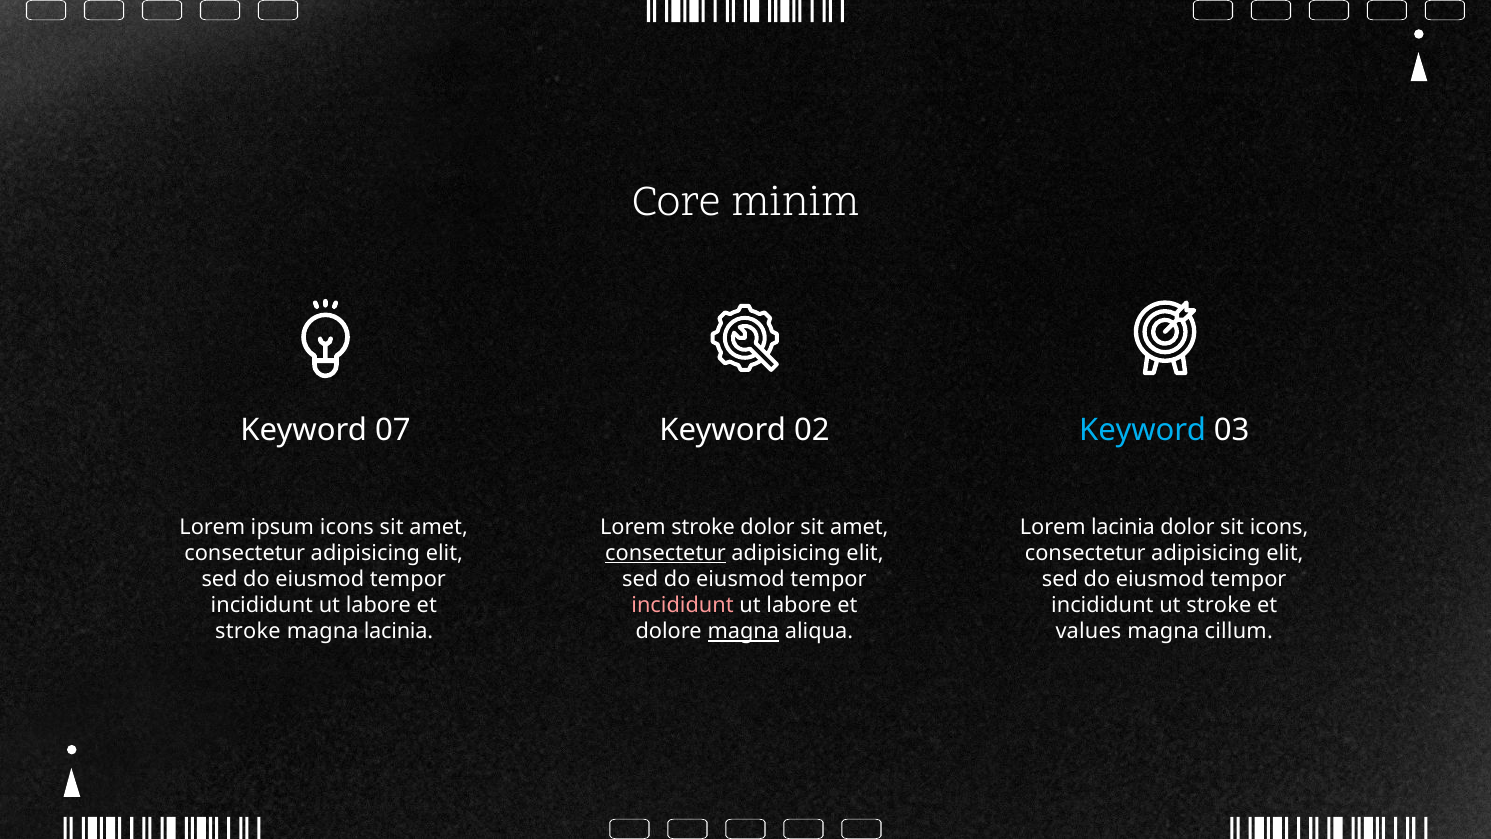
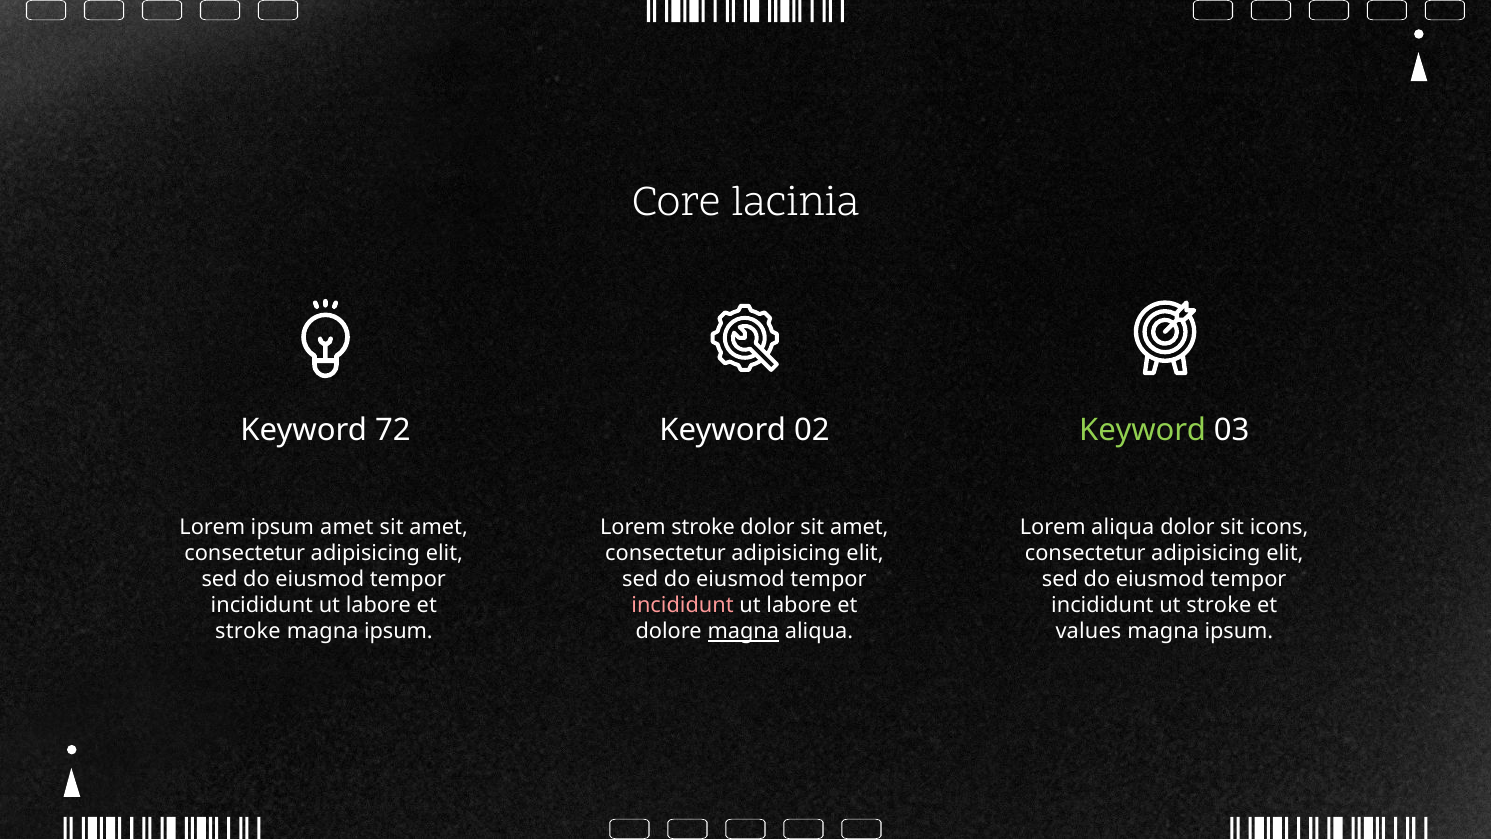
minim: minim -> lacinia (795, 201)
07: 07 -> 72 (393, 431)
Keyword colour: light blue -> light green (1143, 431)
ipsum icons: icons -> amet (347, 527)
Lorem lacinia: lacinia -> aliqua (1123, 527)
consectetur underline: present -> none (665, 553)
lacinia: lacinia -> ipsum (398, 631)
cillum: cillum -> ipsum (1239, 631)
